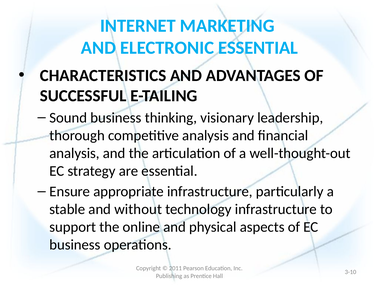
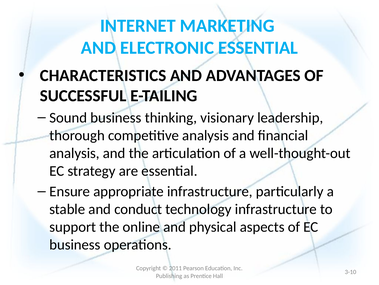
without: without -> conduct (138, 209)
